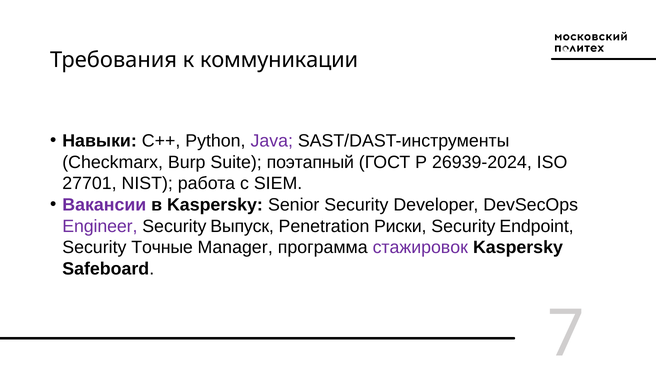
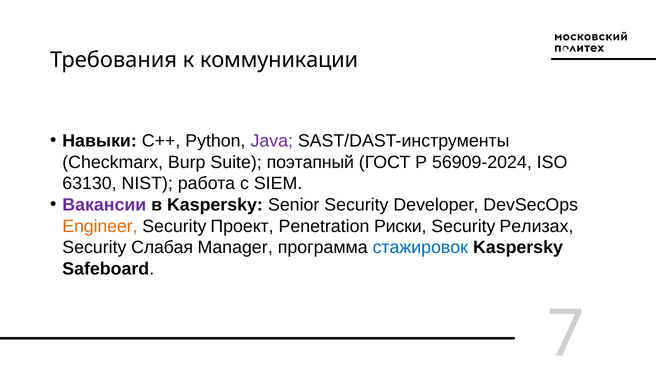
26939-2024: 26939-2024 -> 56909-2024 (482, 162)
27701: 27701 -> 63130 (89, 184)
Engineer colour: purple -> orange (100, 226)
Выпуск: Выпуск -> Проект (242, 226)
Endpoint: Endpoint -> Релизах (536, 226)
Точные: Точные -> Слабая (162, 247)
стажировок colour: purple -> blue (420, 247)
